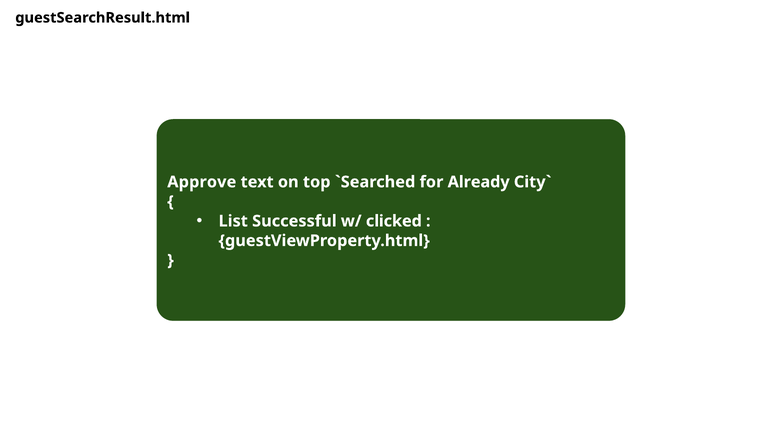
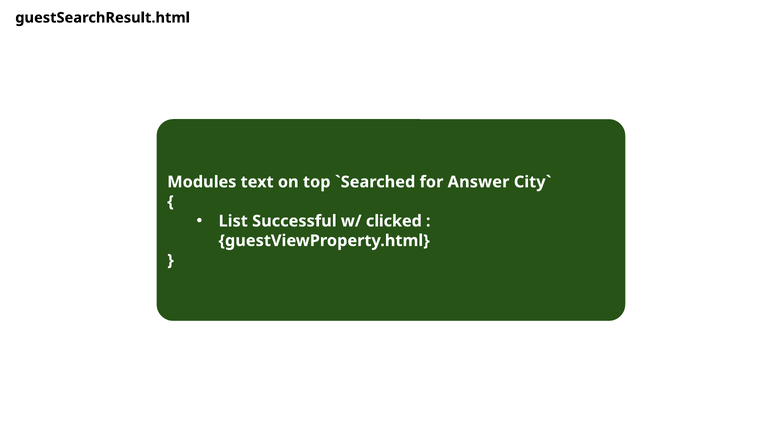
Approve: Approve -> Modules (202, 182)
Already: Already -> Answer (479, 182)
